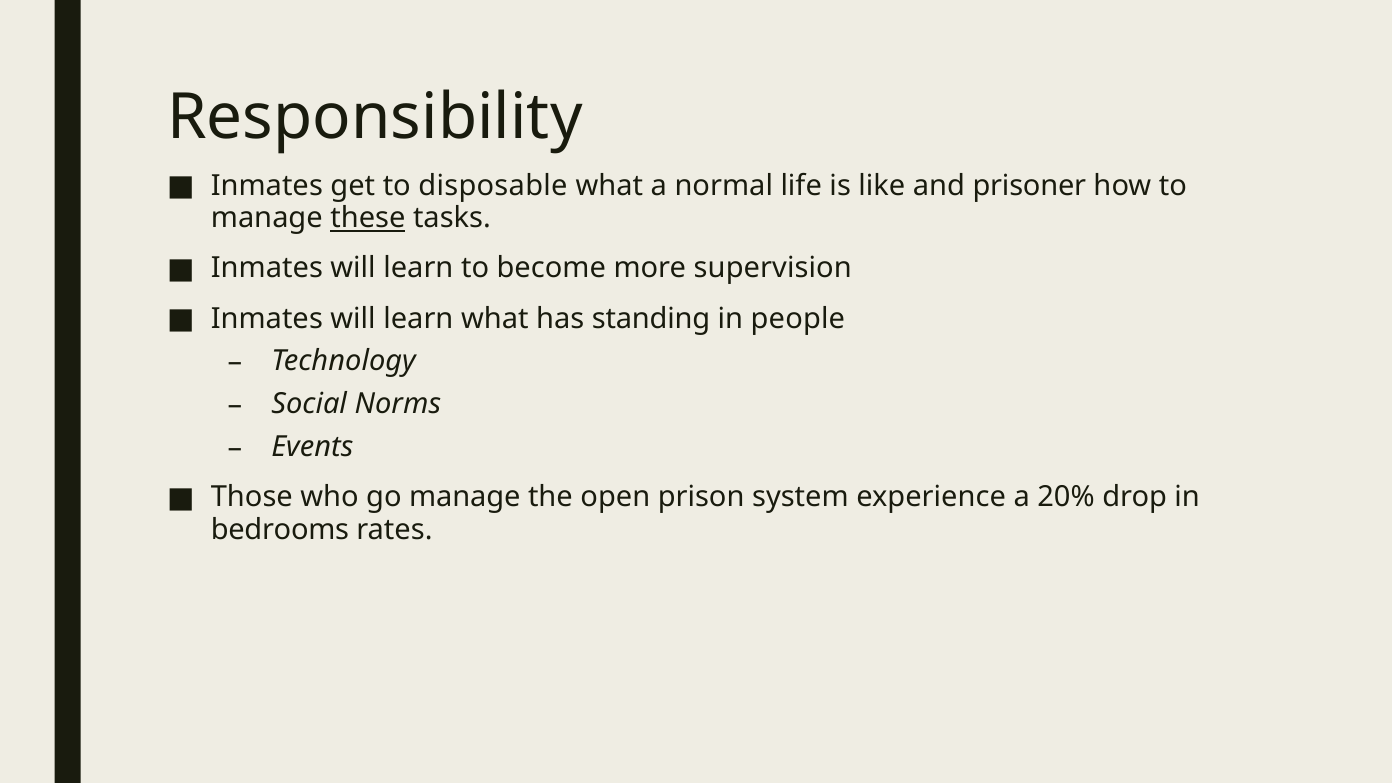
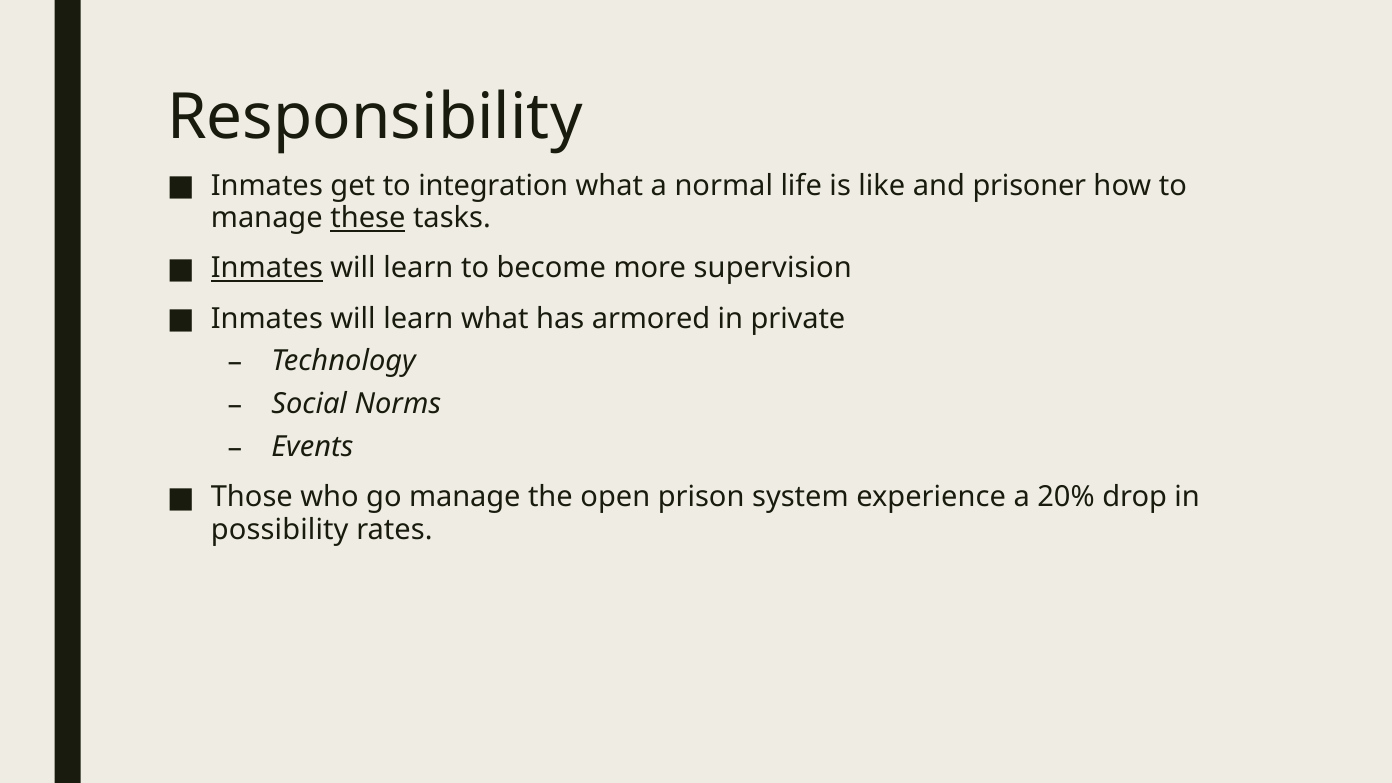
disposable: disposable -> integration (493, 185)
Inmates underline: none -> present (267, 268)
standing: standing -> armored (651, 318)
people: people -> private (798, 318)
bedrooms: bedrooms -> possibility (280, 530)
